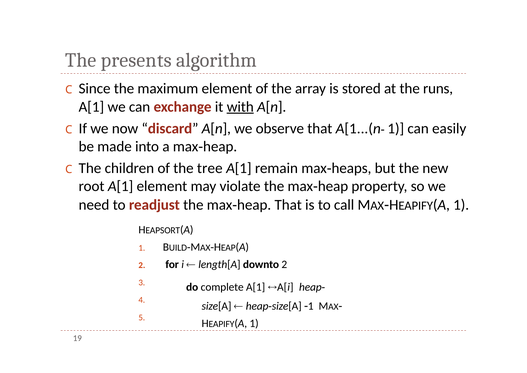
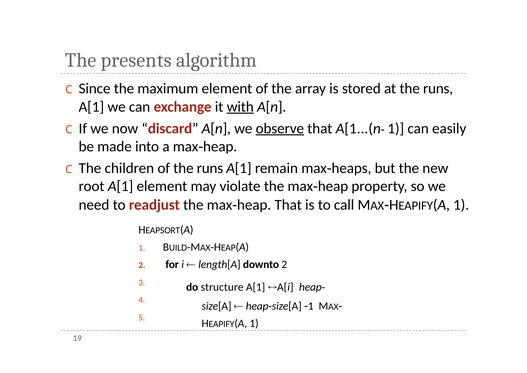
observe underline: none -> present (280, 128)
of the tree: tree -> runs (210, 168)
complete: complete -> structure (222, 287)
